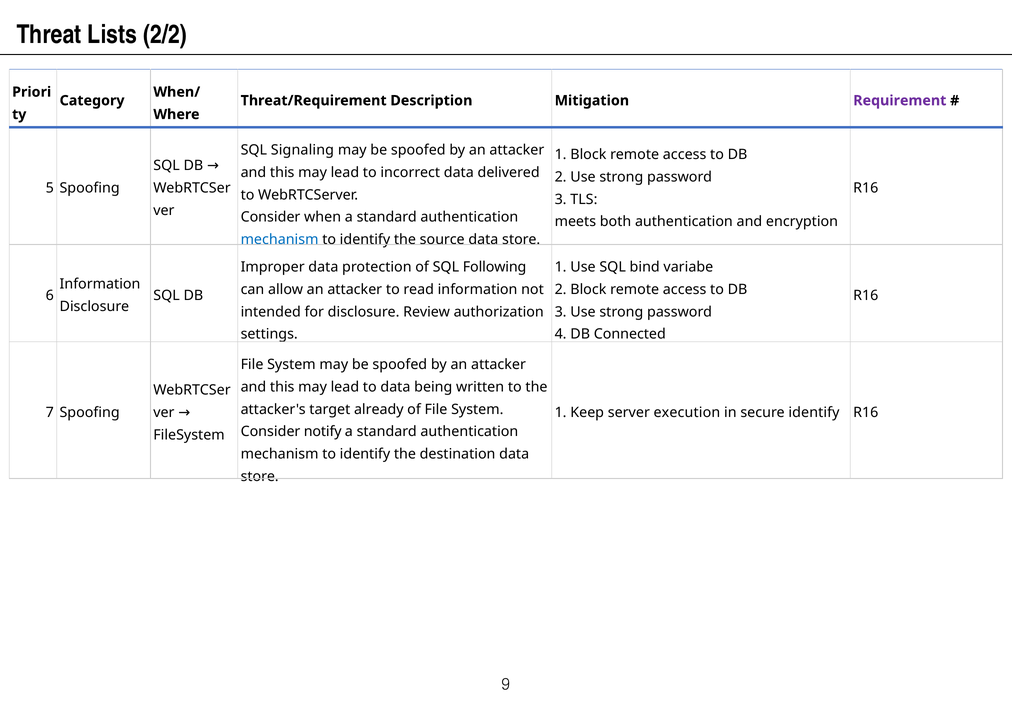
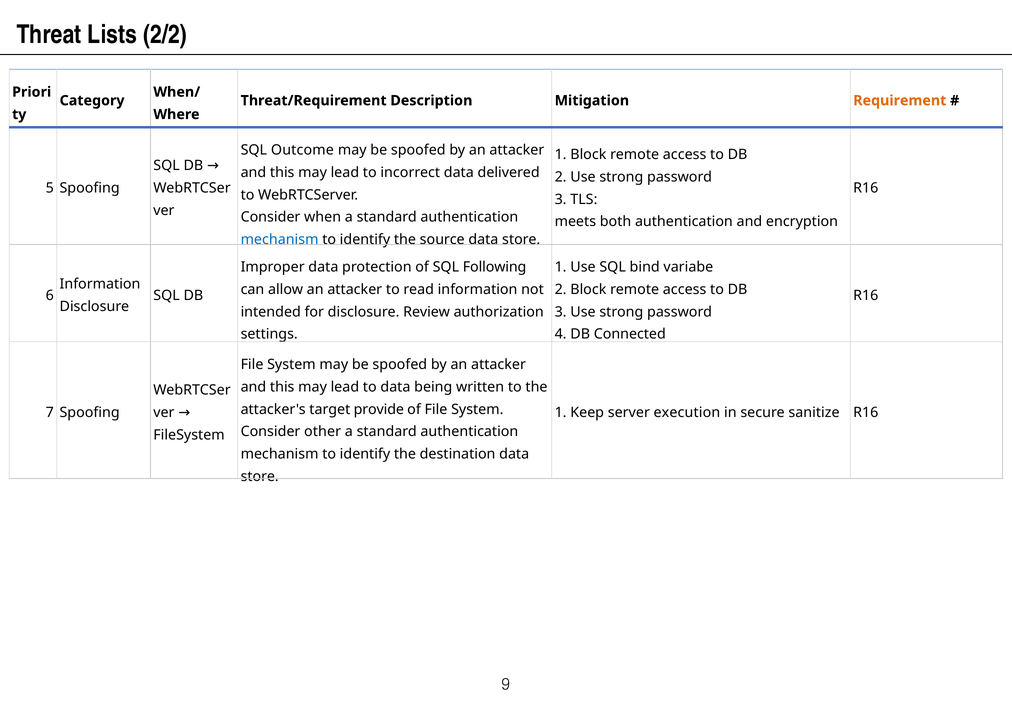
Requirement colour: purple -> orange (900, 101)
Signaling: Signaling -> Outcome (302, 150)
already: already -> provide (379, 409)
secure identify: identify -> sanitize (814, 412)
notify: notify -> other (323, 431)
